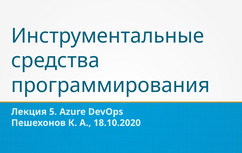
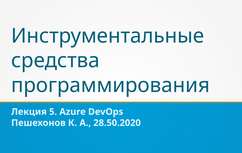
18.10.2020: 18.10.2020 -> 28.50.2020 (117, 122)
